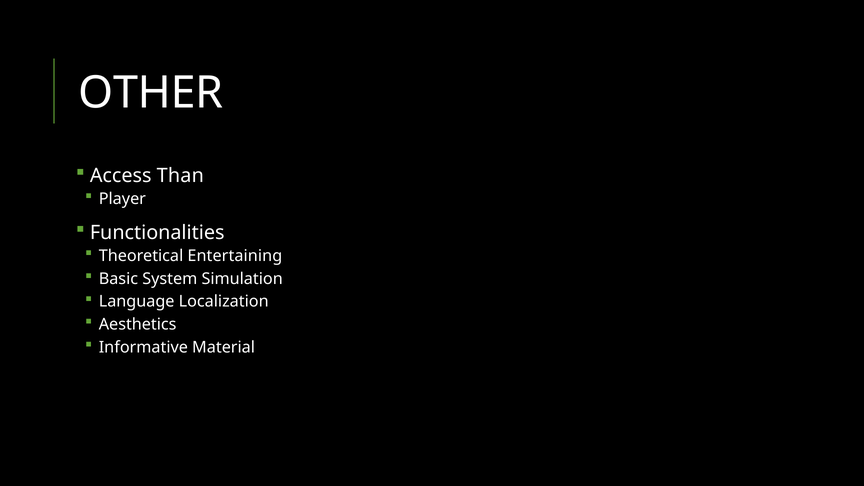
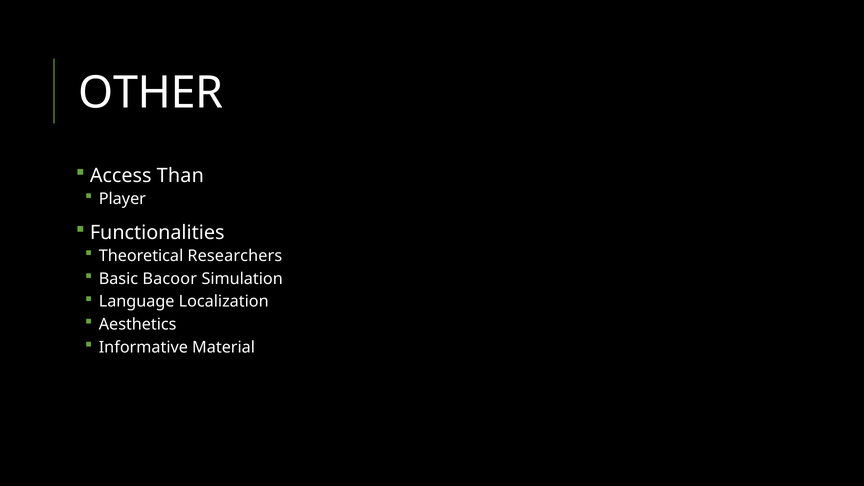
Entertaining: Entertaining -> Researchers (235, 256)
System: System -> Bacoor (170, 279)
